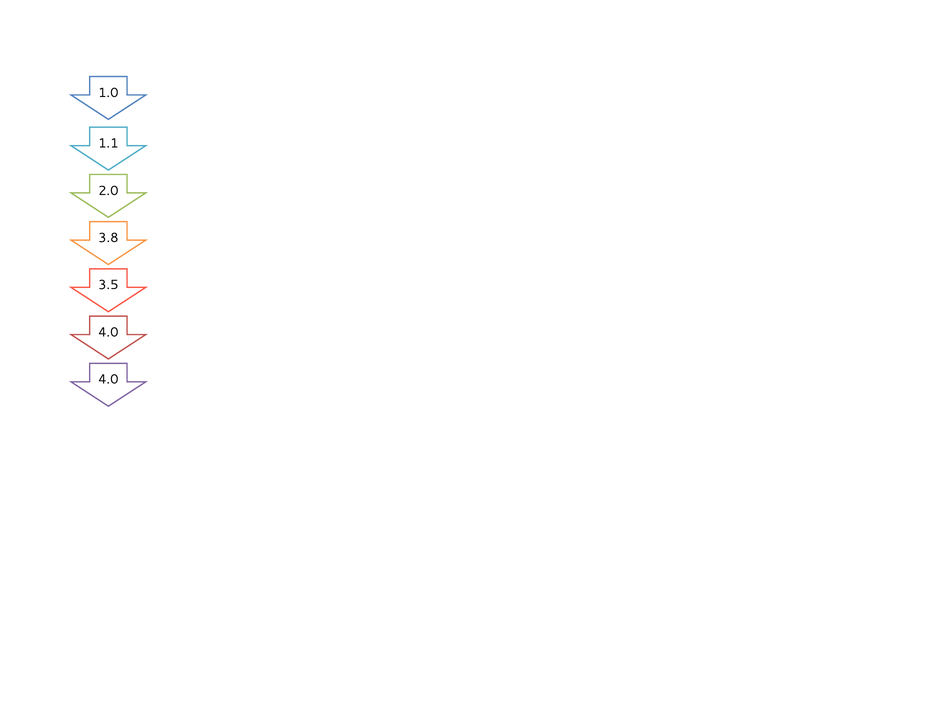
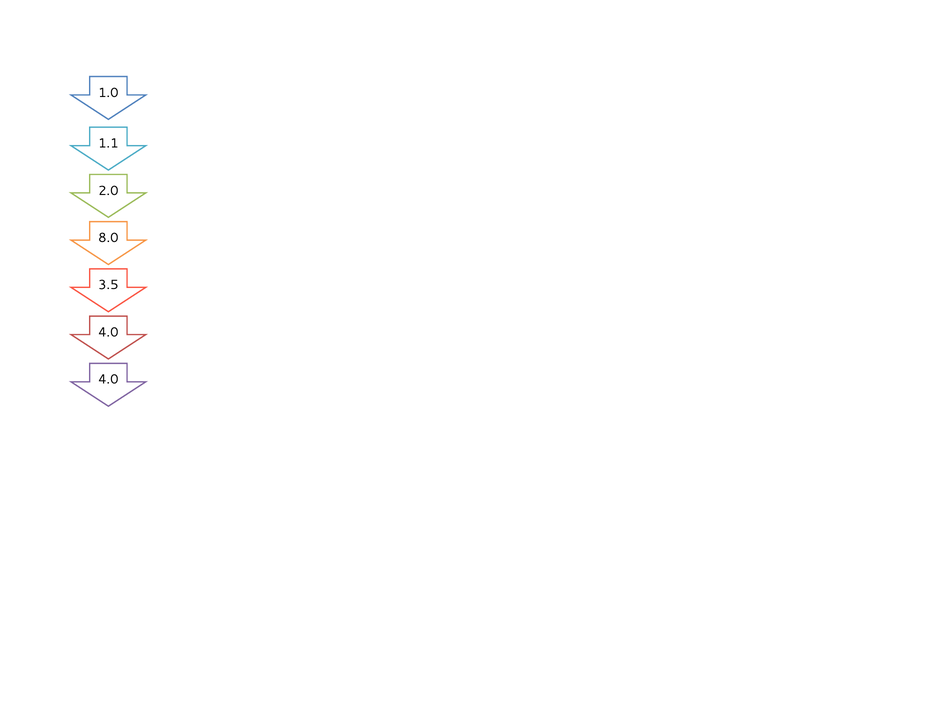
3.8: 3.8 -> 8.0 (108, 238)
